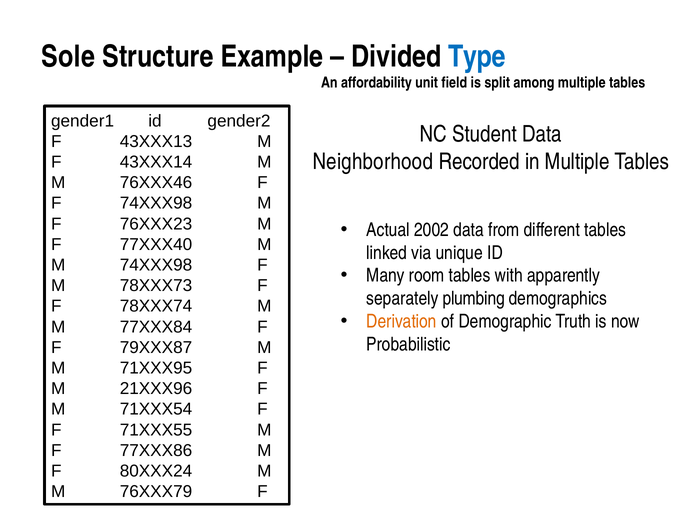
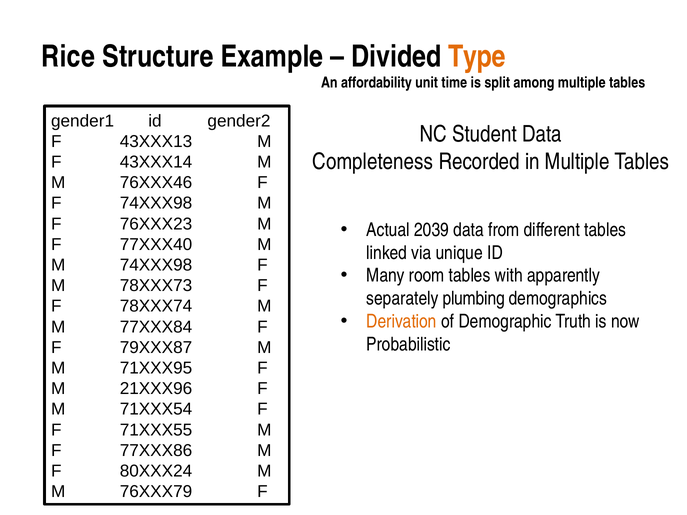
Sole: Sole -> Rice (68, 57)
Type colour: blue -> orange (477, 57)
field: field -> time (454, 83)
Neighborhood: Neighborhood -> Completeness (373, 162)
2002: 2002 -> 2039 (432, 230)
